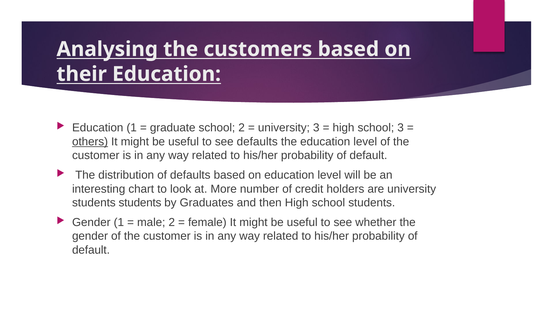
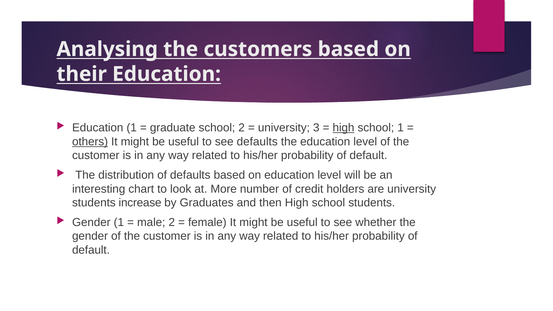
high underline: none -> present (344, 128)
school 3: 3 -> 1 (401, 128)
students students: students -> increase (140, 203)
